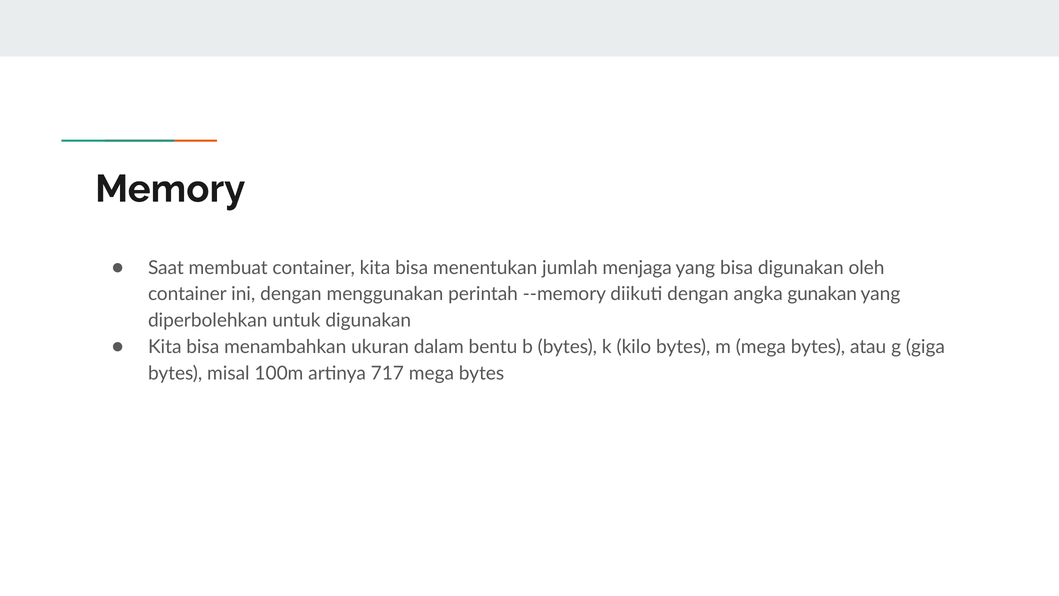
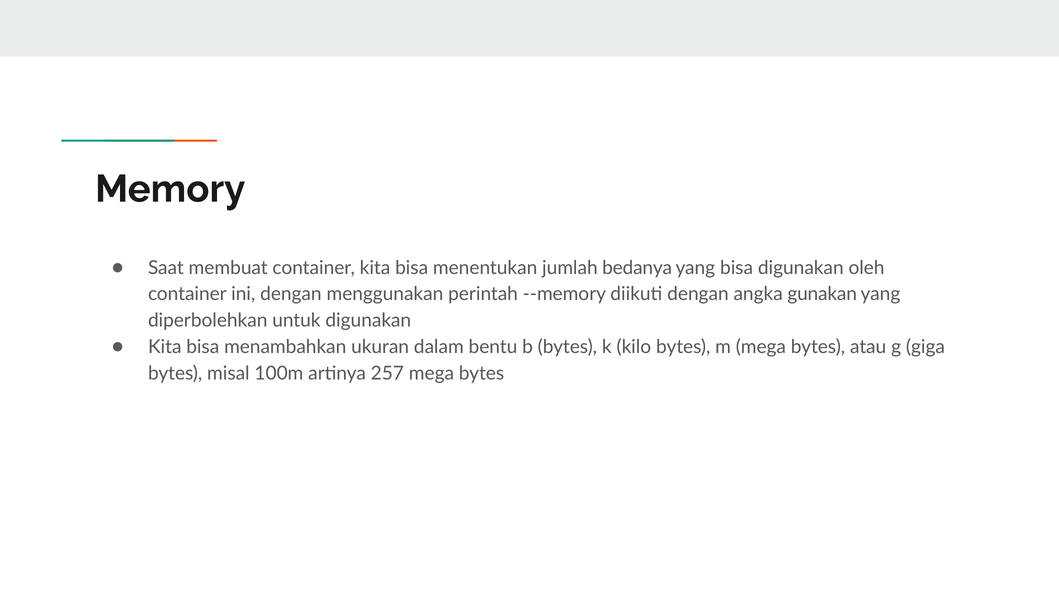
menjaga: menjaga -> bedanya (637, 268)
717: 717 -> 257 (387, 373)
